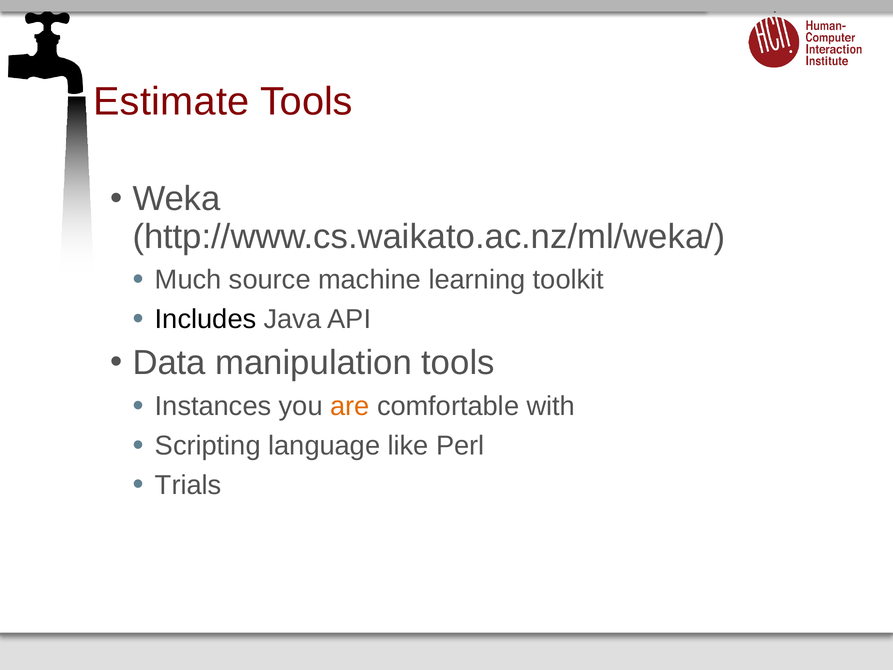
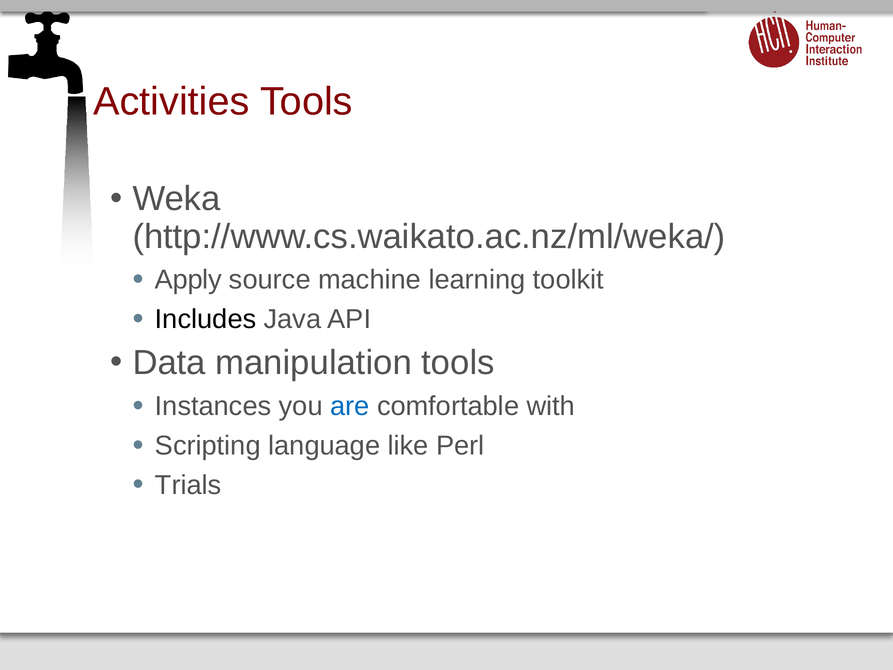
Estimate: Estimate -> Activities (171, 101)
Much: Much -> Apply (188, 280)
are colour: orange -> blue (350, 406)
